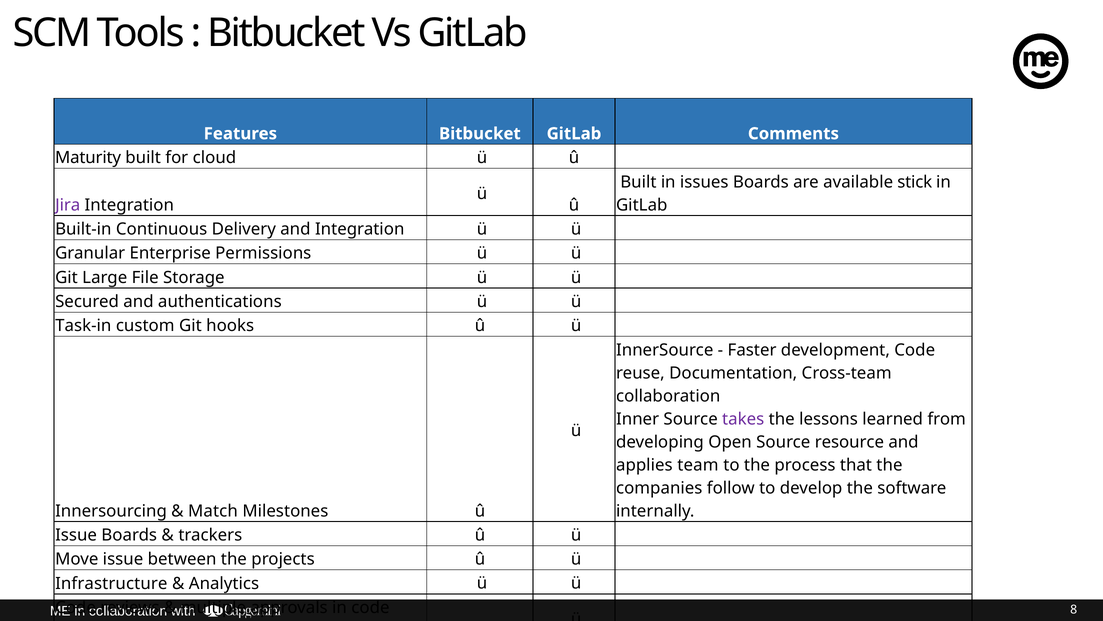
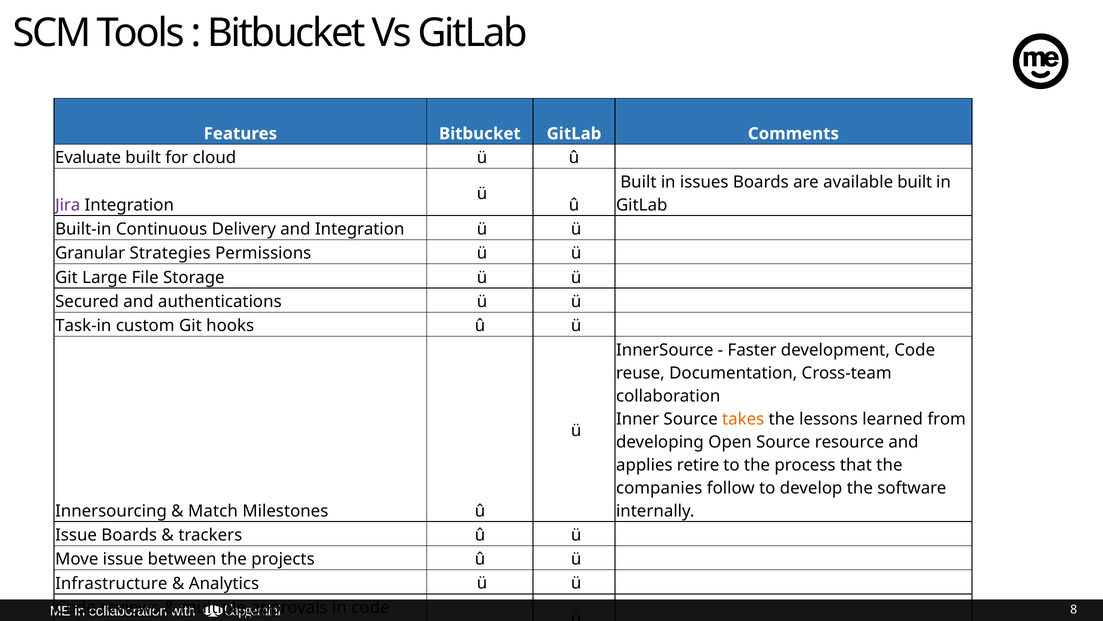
Maturity: Maturity -> Evaluate (88, 158)
available stick: stick -> built (915, 182)
Enterprise: Enterprise -> Strategies (170, 253)
takes colour: purple -> orange (743, 419)
team: team -> retire (698, 465)
